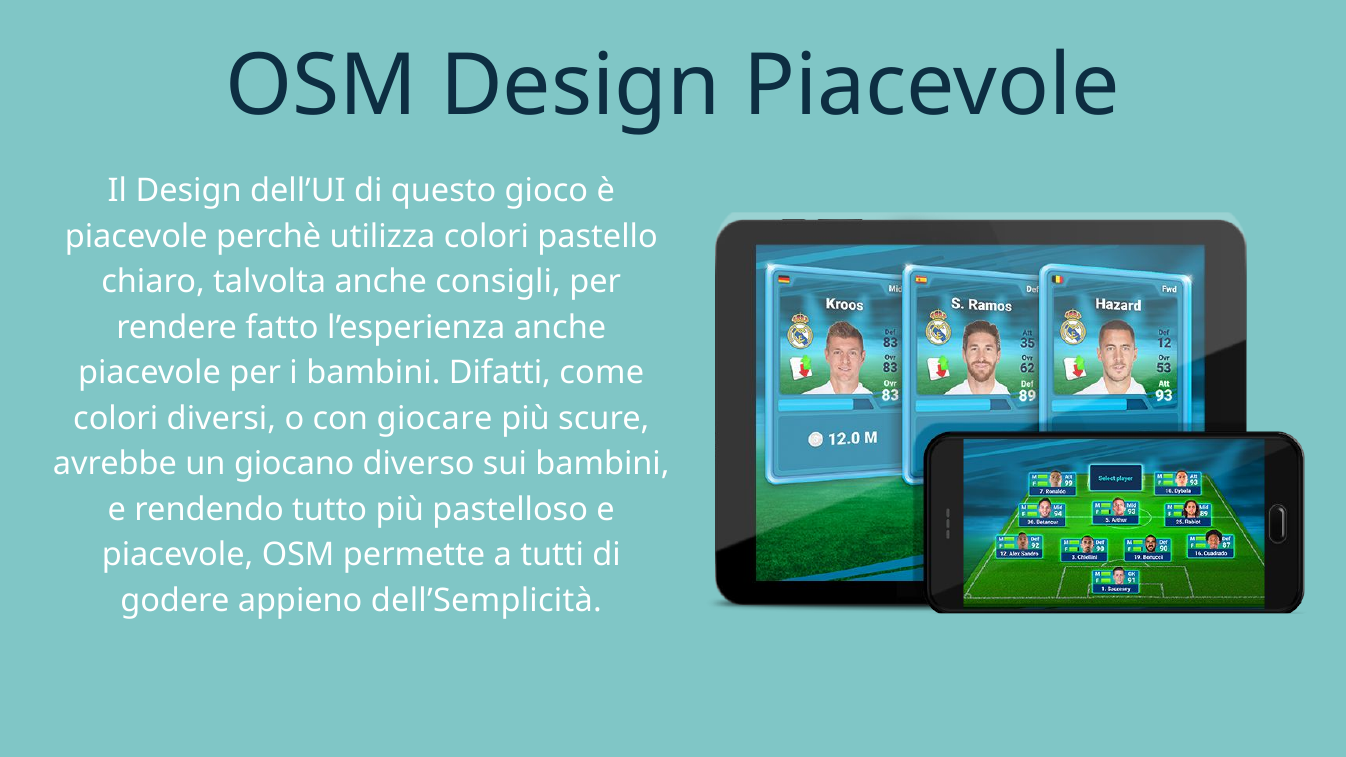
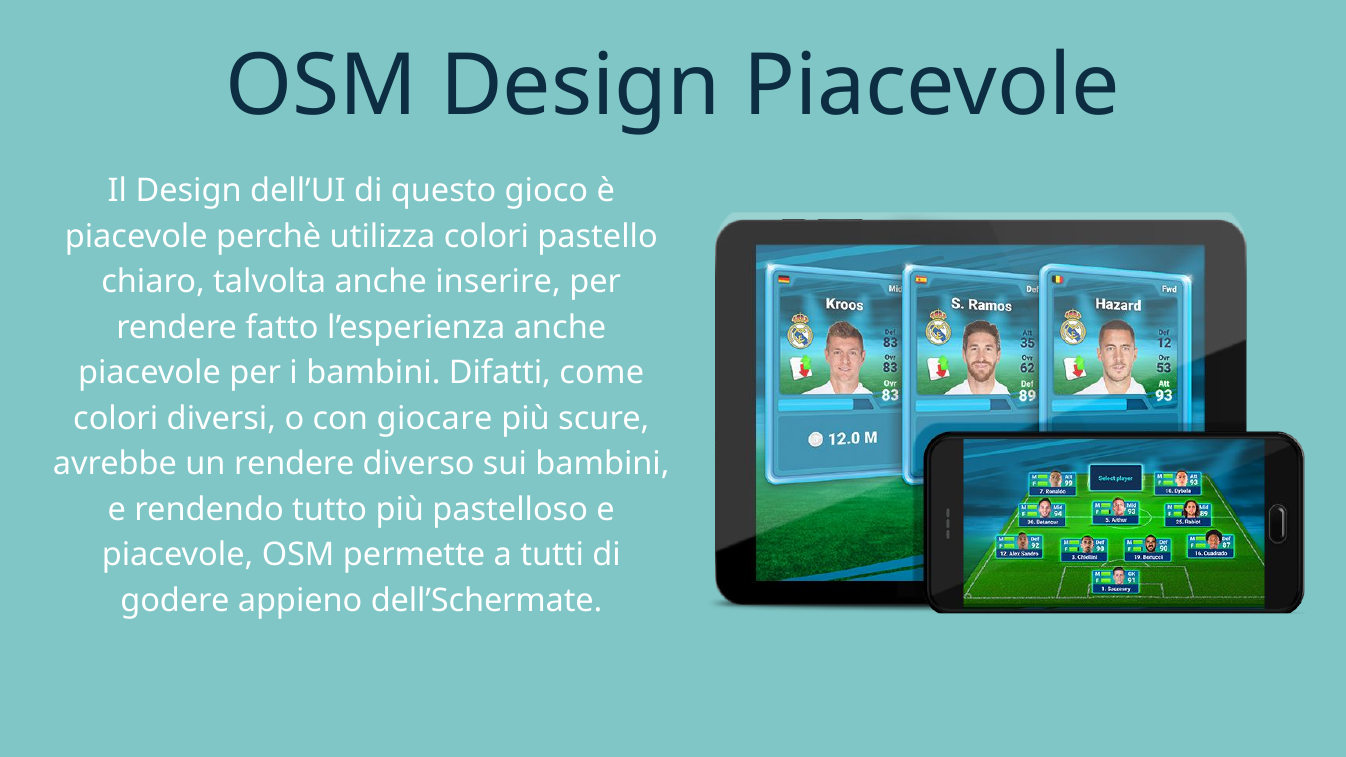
consigli: consigli -> inserire (498, 282)
un giocano: giocano -> rendere (294, 464)
dell’Semplicità: dell’Semplicità -> dell’Schermate (487, 601)
